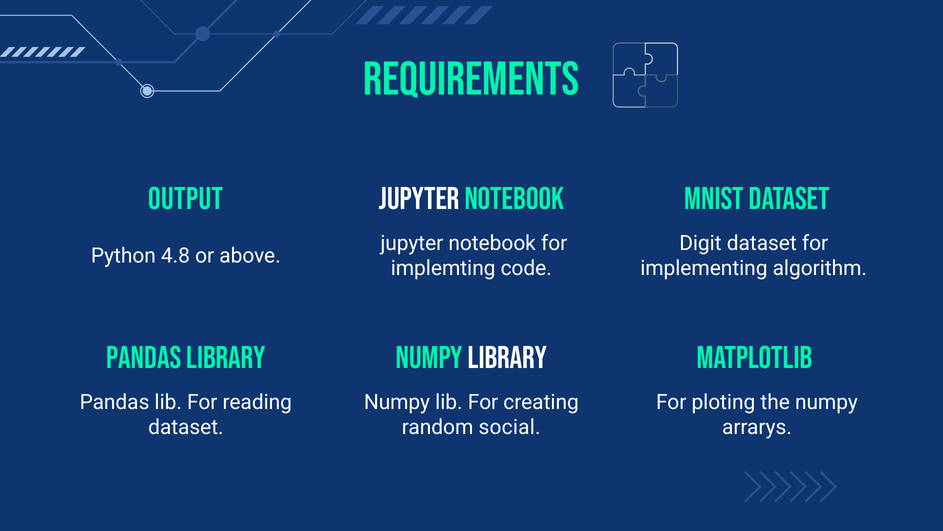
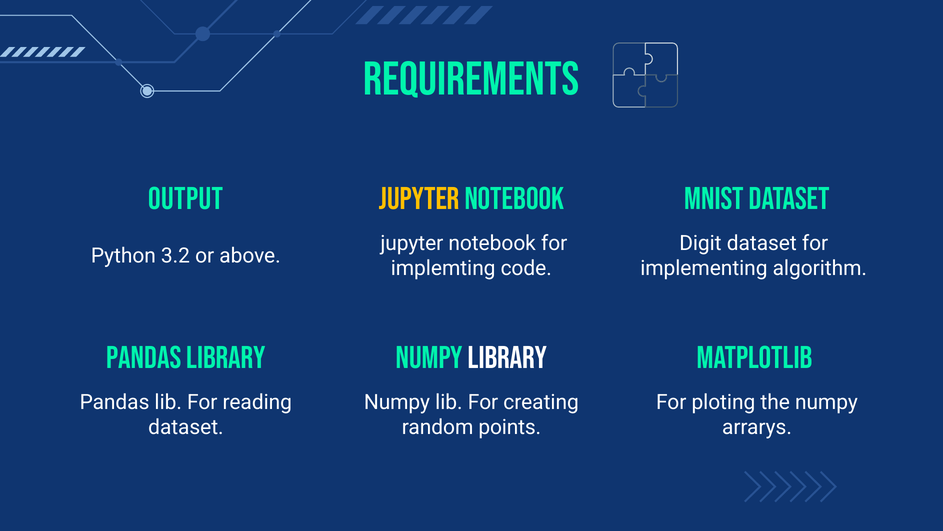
JUPyTER colour: white -> yellow (419, 199)
4.8: 4.8 -> 3.2 (175, 256)
social: social -> points (510, 427)
